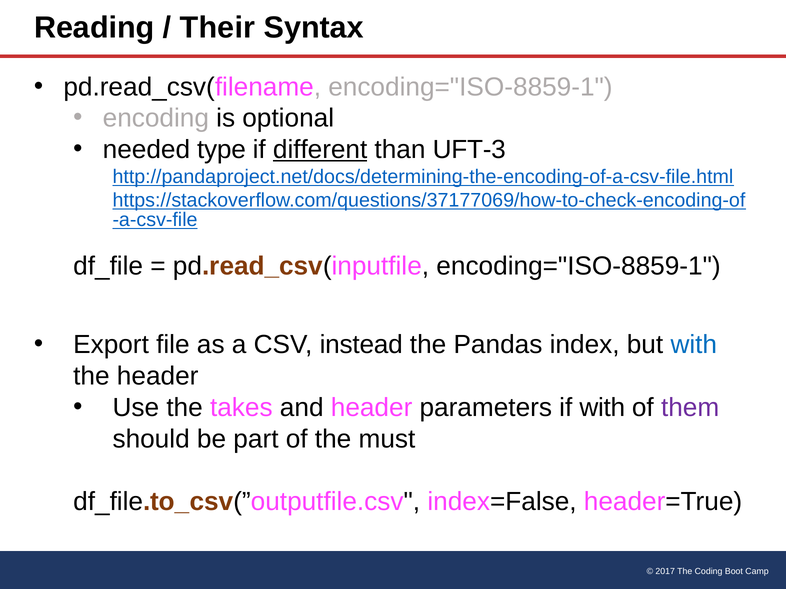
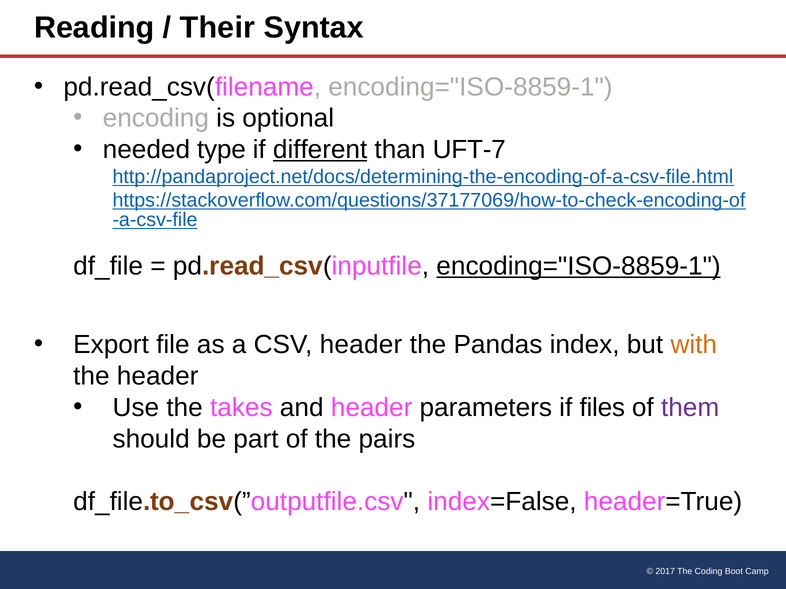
UFT-3: UFT-3 -> UFT-7 (469, 150)
encoding="ISO-8859-1 underline: none -> present (579, 266)
CSV instead: instead -> header (361, 345)
with colour: blue -> orange (694, 345)
if with: with -> files (602, 408)
must: must -> pairs (387, 439)
